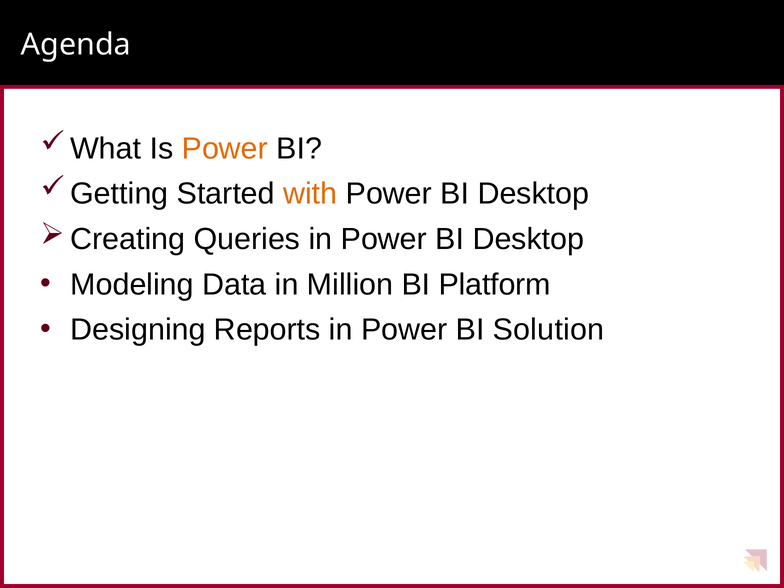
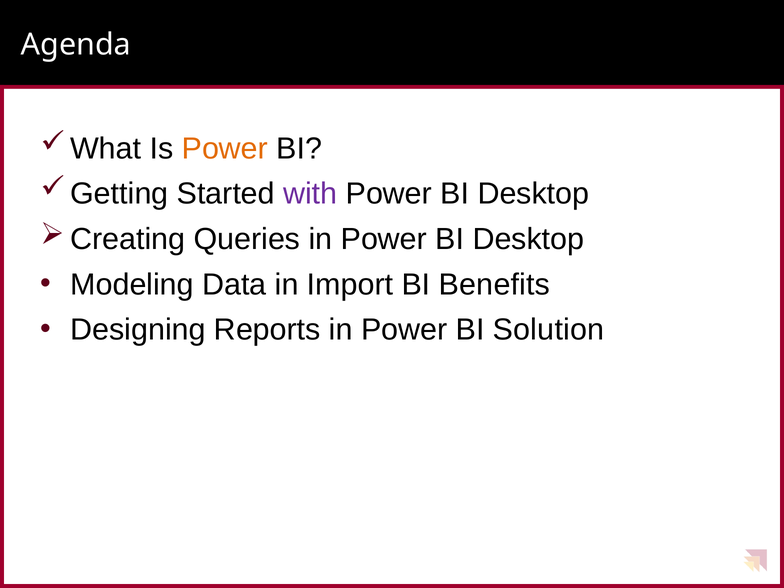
with colour: orange -> purple (310, 194)
Million: Million -> Import (350, 285)
Platform: Platform -> Benefits (495, 285)
